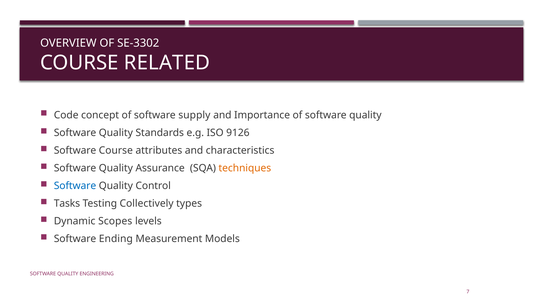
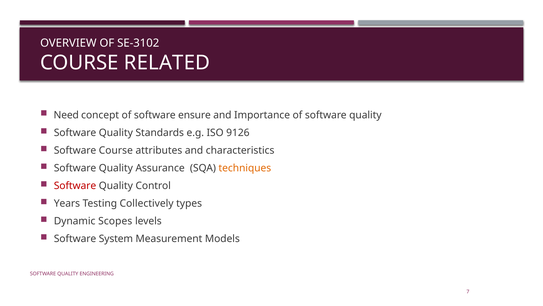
SE-3302: SE-3302 -> SE-3102 (138, 43)
Code: Code -> Need (66, 115)
supply: supply -> ensure (194, 115)
Software colour: blue -> red (75, 186)
Tasks: Tasks -> Years (67, 203)
Ending: Ending -> System (116, 238)
